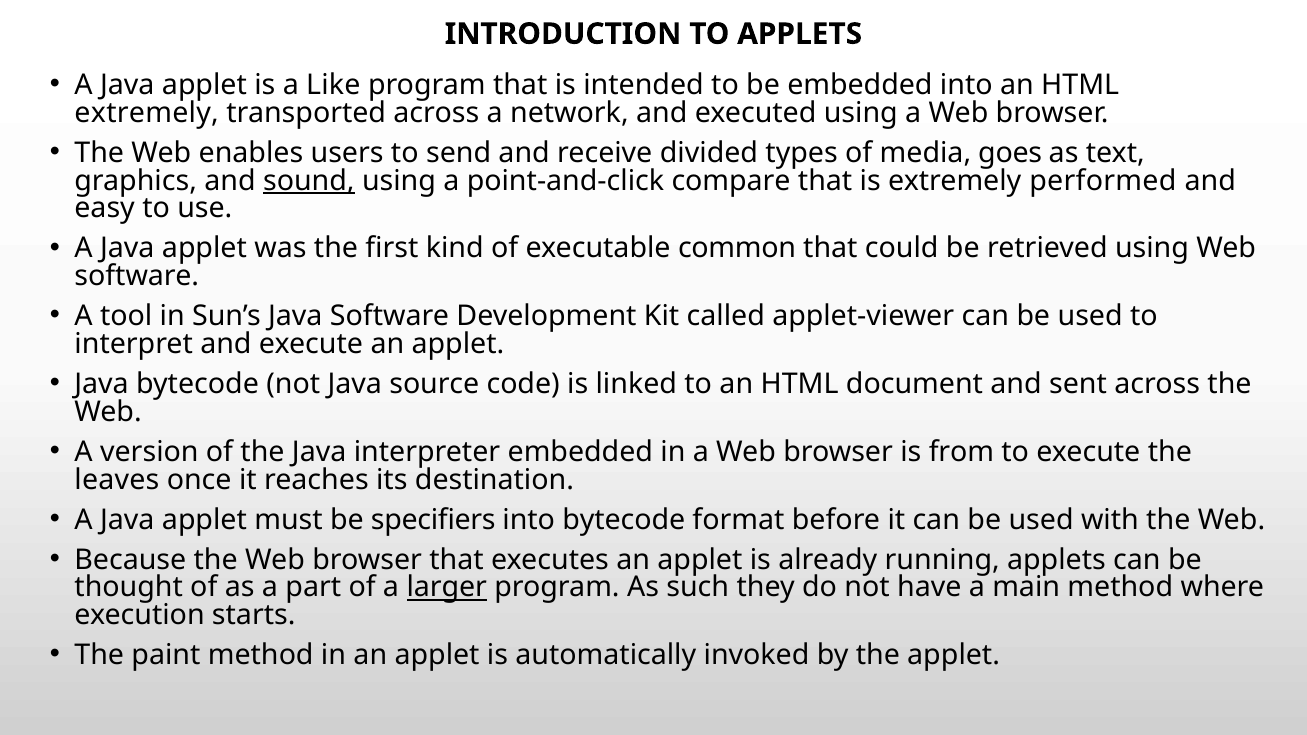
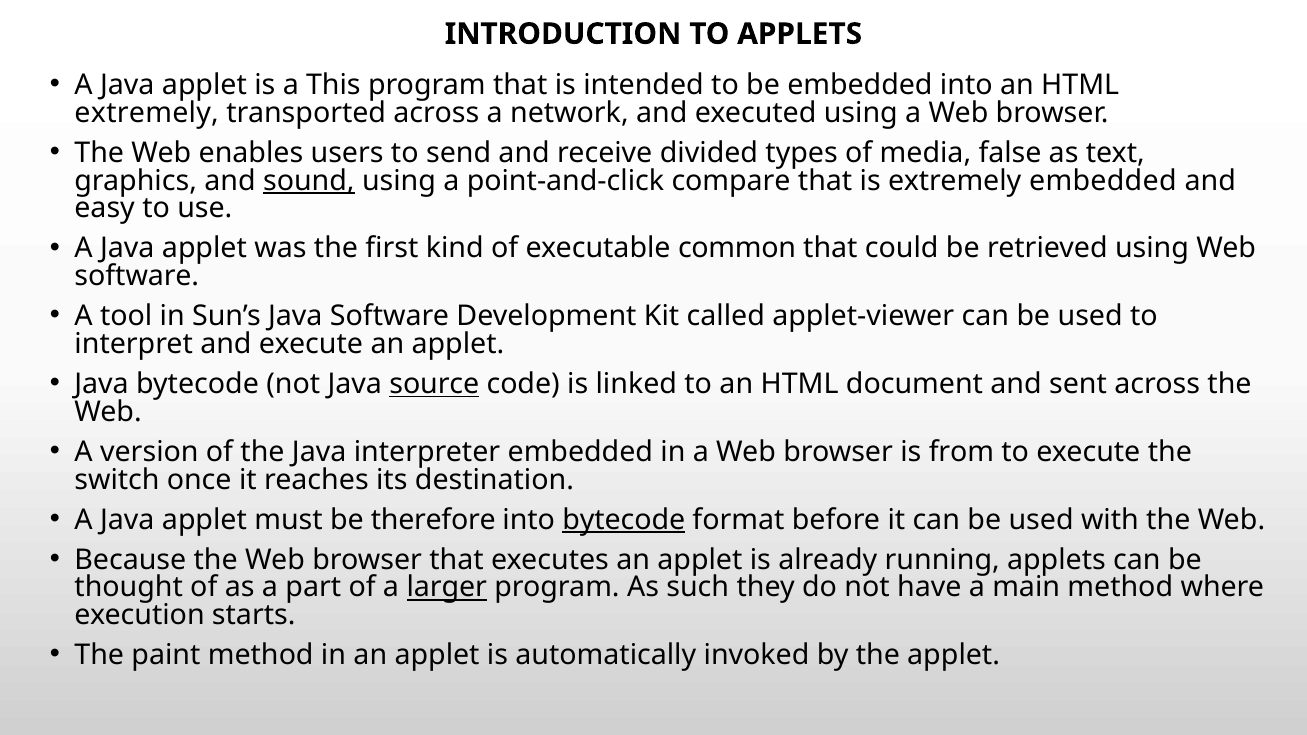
Like: Like -> This (333, 85)
goes: goes -> false (1010, 153)
extremely performed: performed -> embedded (1103, 181)
source underline: none -> present (434, 384)
leaves: leaves -> switch (117, 480)
specifiers: specifiers -> therefore (433, 520)
bytecode underline: none -> present (624, 520)
